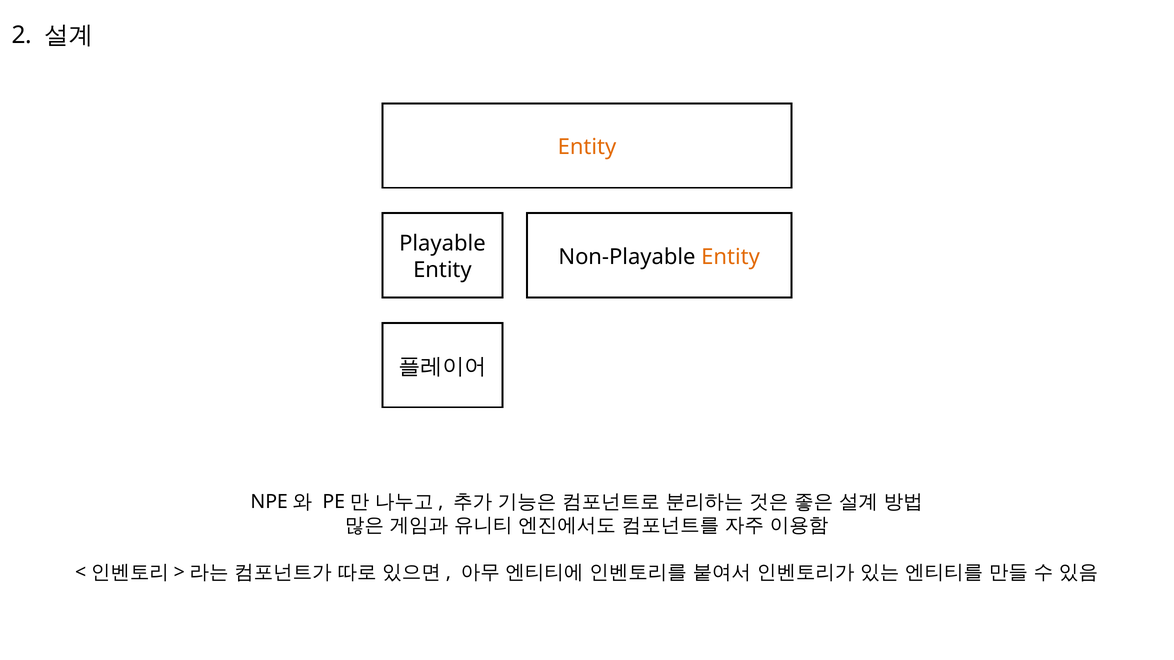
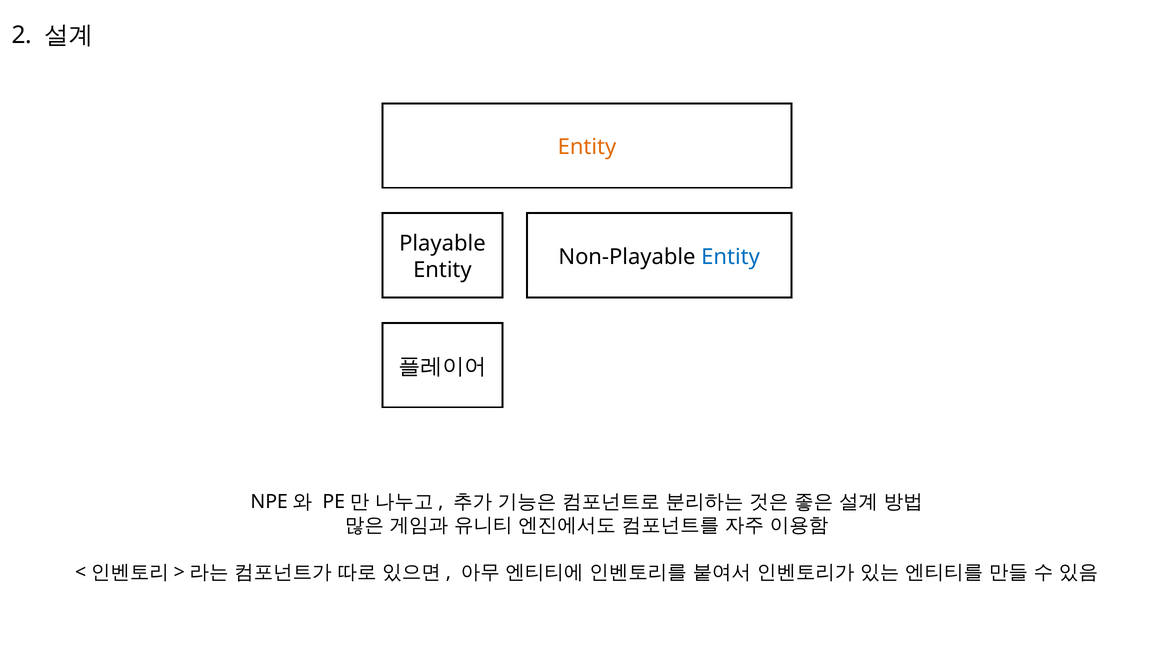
Entity colour: orange -> blue (731, 257)
